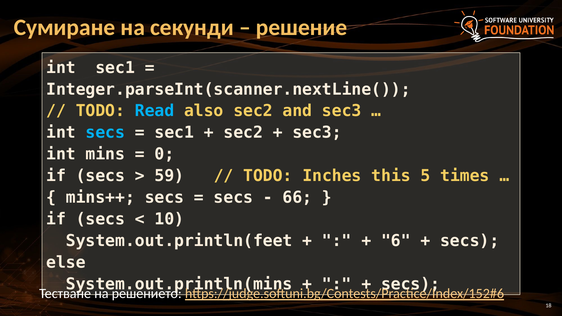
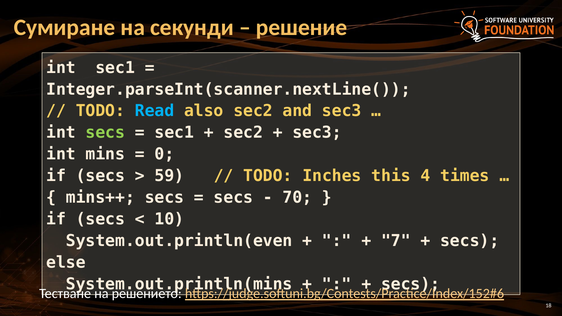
secs colour: light blue -> light green (105, 133)
5: 5 -> 4 (425, 176)
66: 66 -> 70 (297, 198)
System.out.println(feet: System.out.println(feet -> System.out.println(even (179, 241)
6: 6 -> 7 (396, 241)
